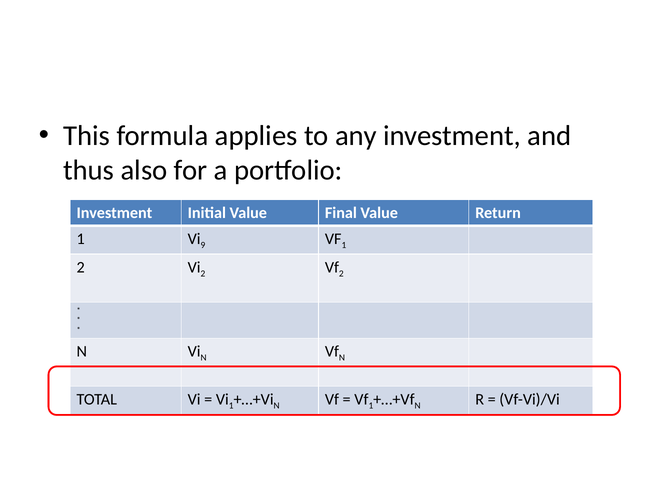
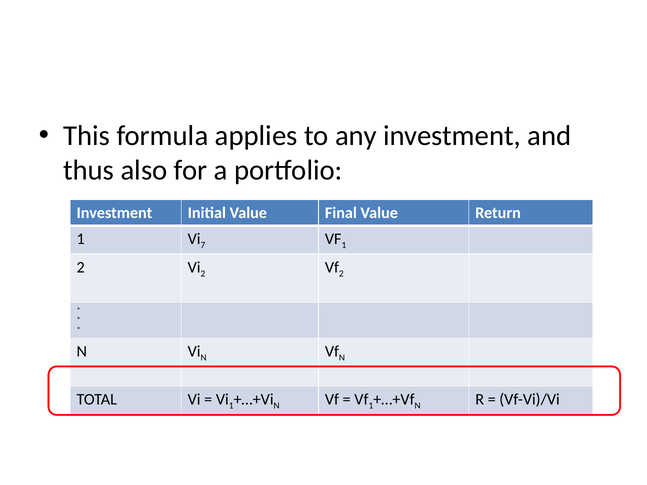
9: 9 -> 7 (203, 245)
